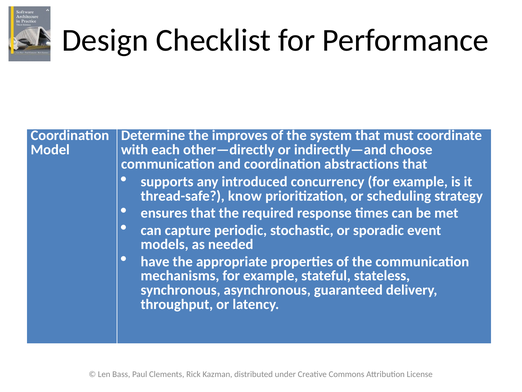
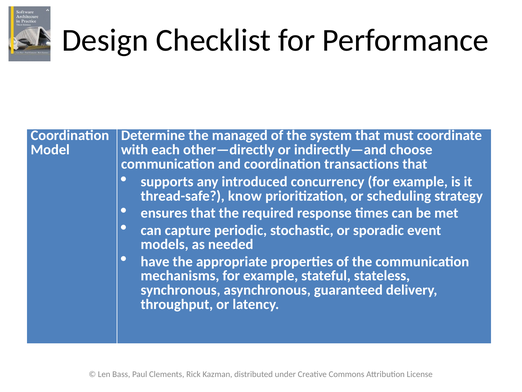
improves: improves -> managed (240, 135)
abstractions: abstractions -> transactions (362, 164)
